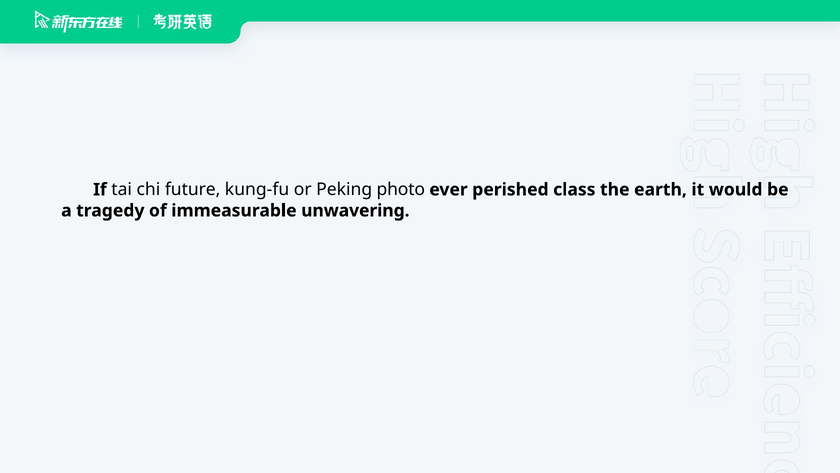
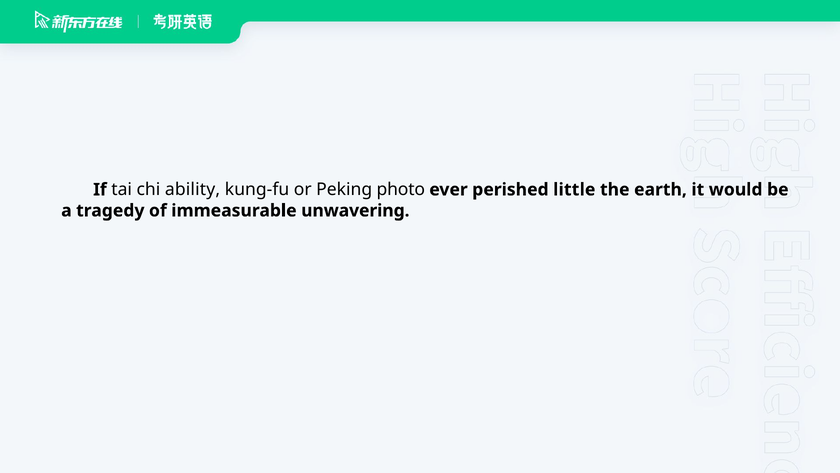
future: future -> ability (193, 189)
class: class -> little (574, 189)
